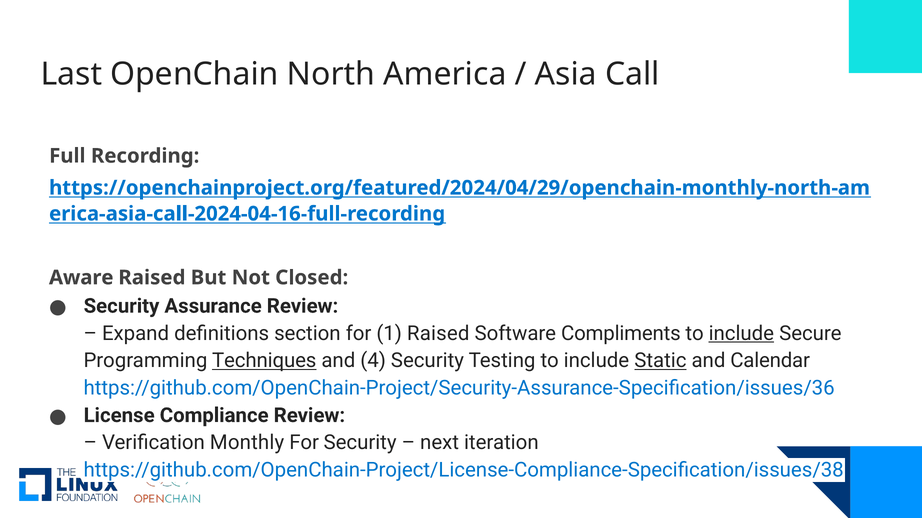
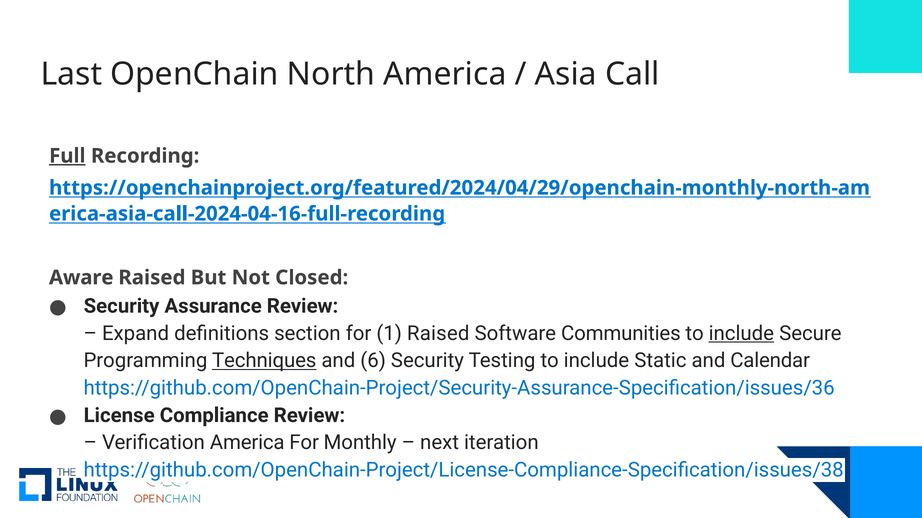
Full underline: none -> present (67, 156)
Compliments: Compliments -> Communities (621, 334)
4: 4 -> 6 (373, 361)
Static underline: present -> none (660, 361)
Verification Monthly: Monthly -> America (247, 443)
For Security: Security -> Monthly (360, 443)
